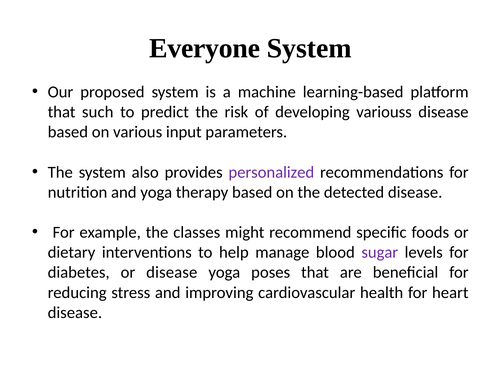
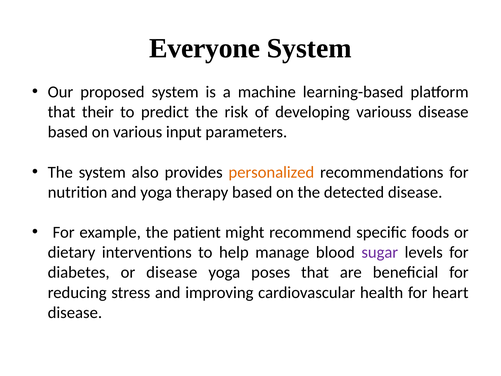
such: such -> their (98, 112)
personalized colour: purple -> orange (271, 172)
classes: classes -> patient (197, 232)
